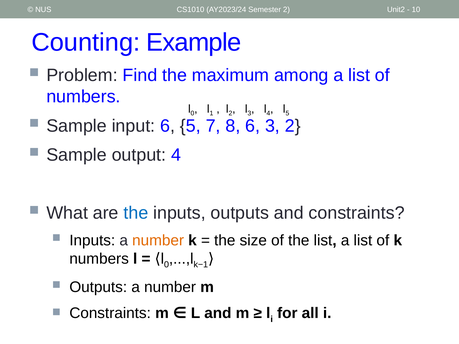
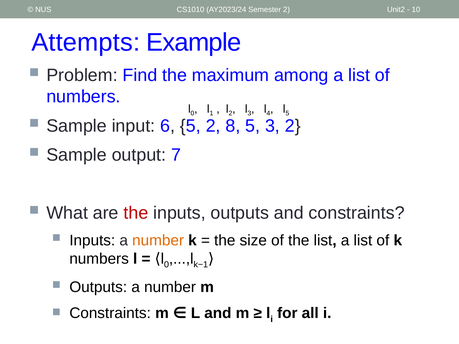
Counting: Counting -> Attempts (86, 42)
5 7: 7 -> 2 (213, 126)
8 6: 6 -> 5 (253, 126)
output 4: 4 -> 7 (176, 155)
the colour: blue -> red (136, 213)
